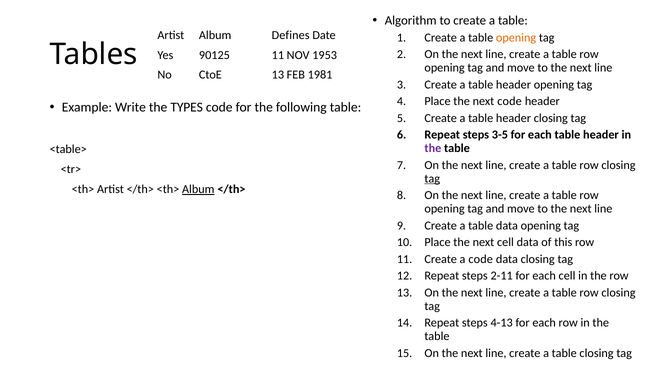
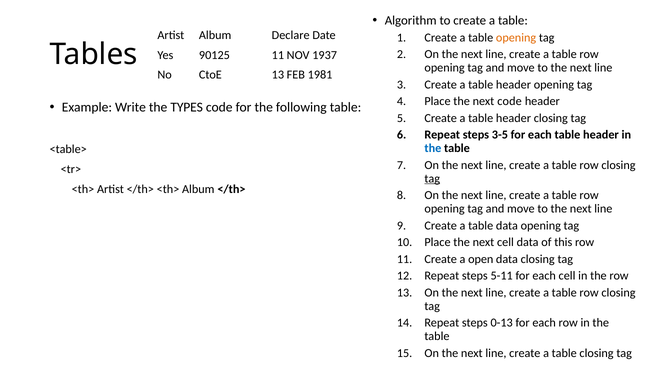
Defines: Defines -> Declare (291, 35)
1953: 1953 -> 1937 (325, 55)
the colour: purple -> blue (433, 148)
Album underline: present -> none (198, 189)
a code: code -> open (481, 259)
2-11: 2-11 -> 5-11 (502, 276)
4-13: 4-13 -> 0-13 (502, 323)
